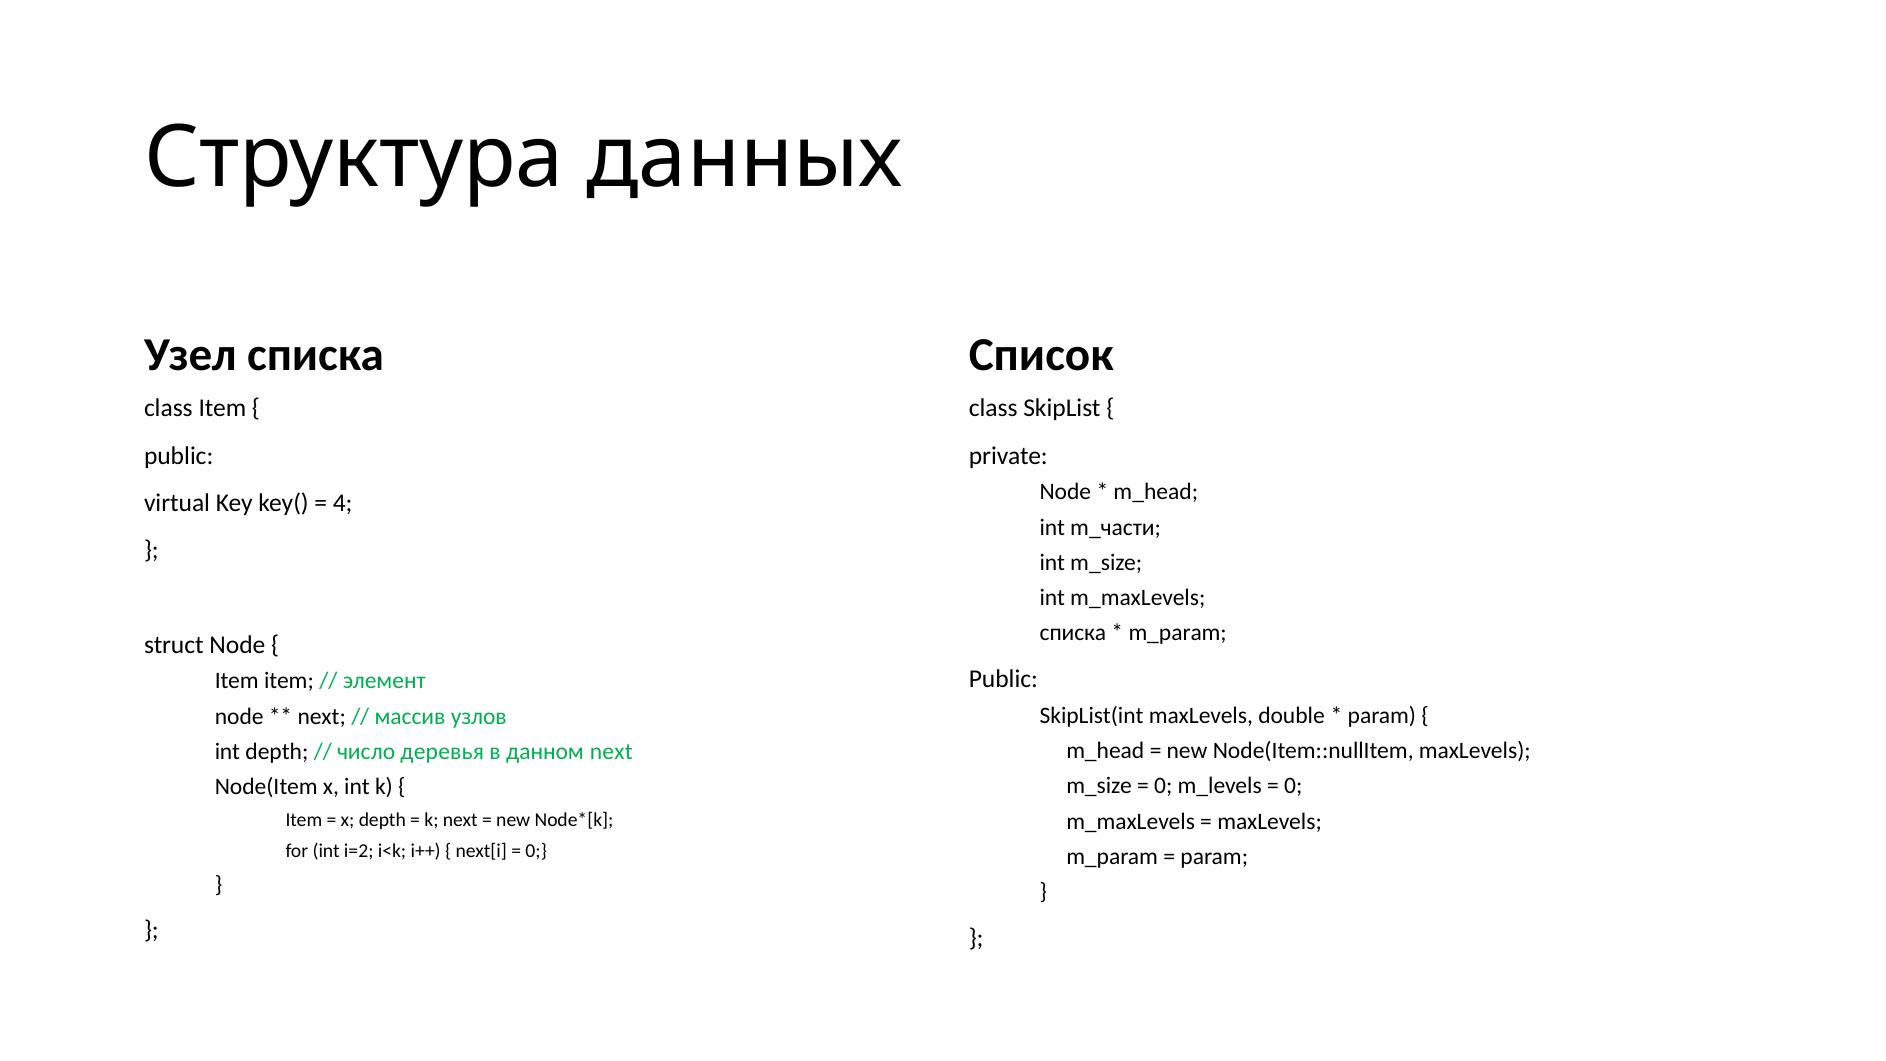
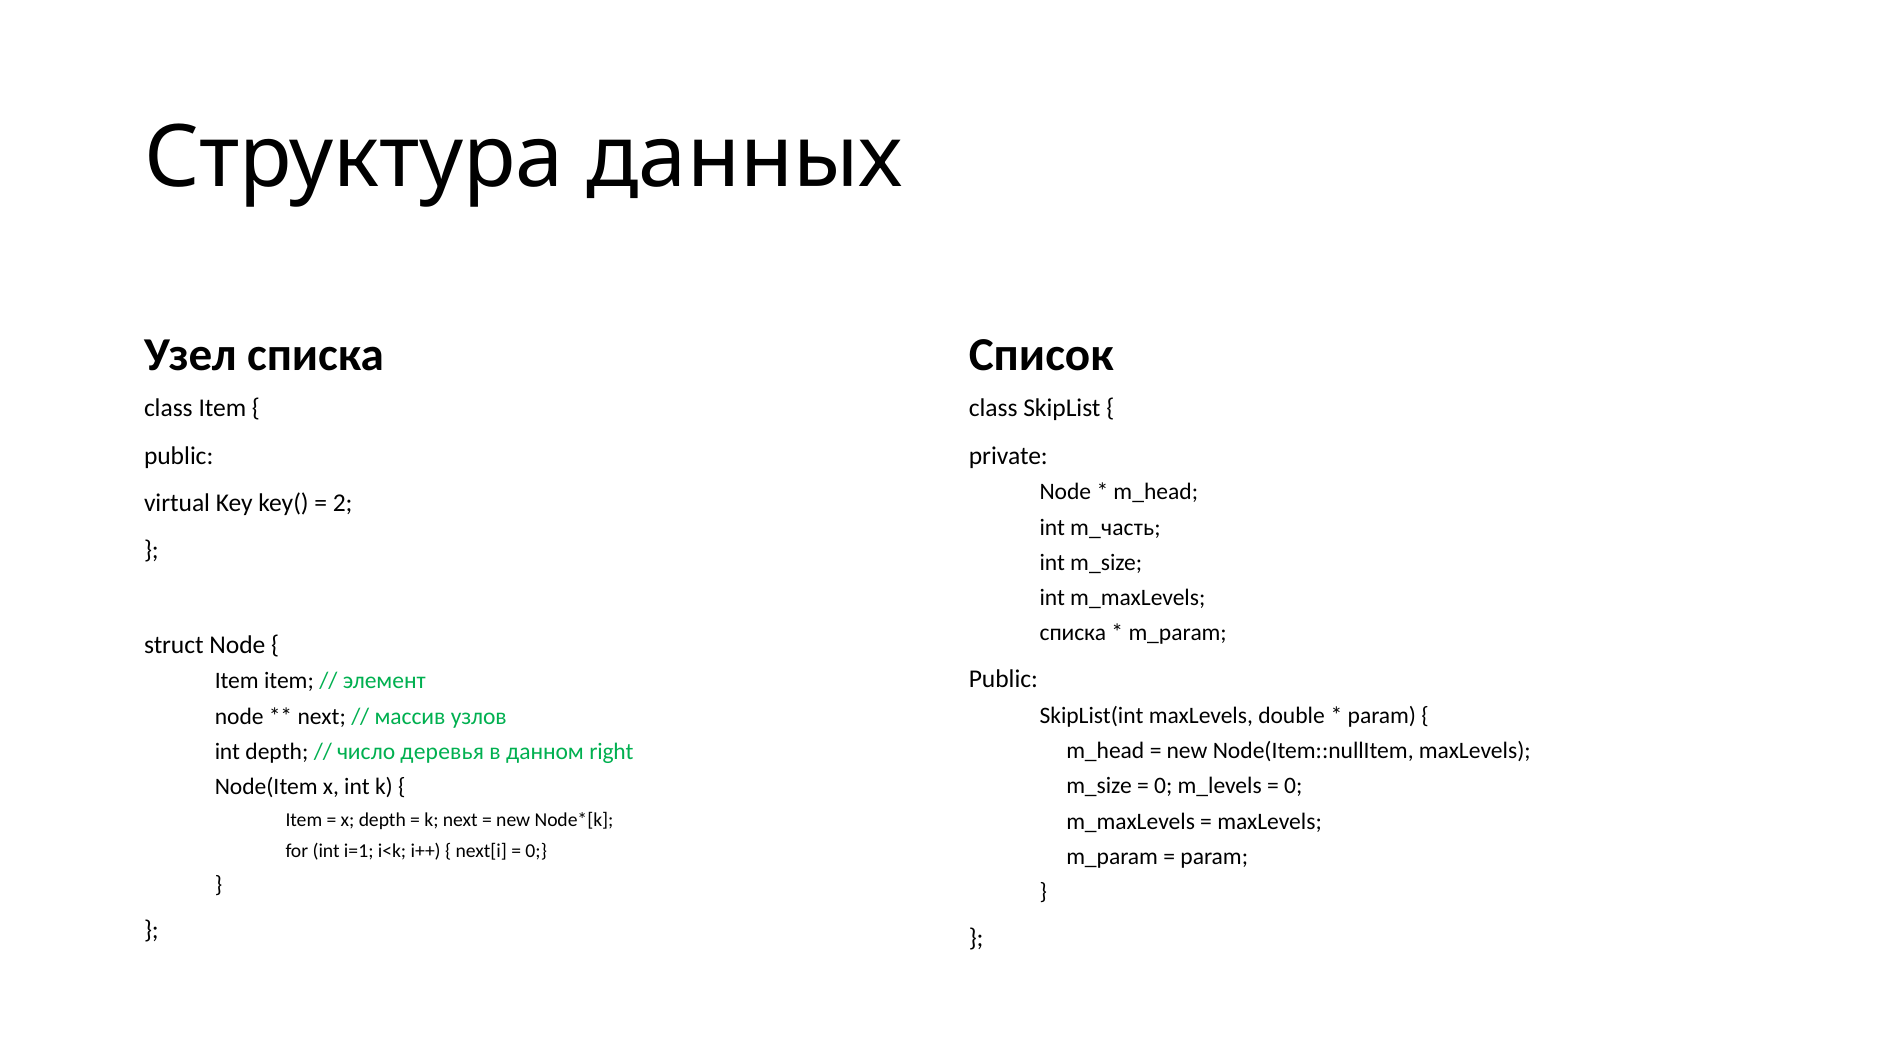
4: 4 -> 2 (343, 503)
m_части: m_части -> m_часть (1115, 527)
данном next: next -> right (611, 751)
i=2: i=2 -> i=1 (359, 851)
